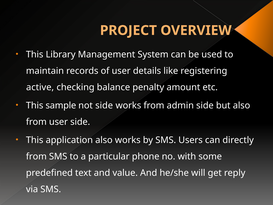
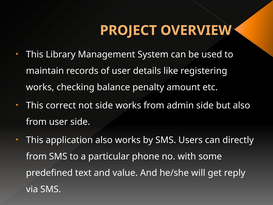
active: active -> works (40, 87)
sample: sample -> correct (61, 105)
